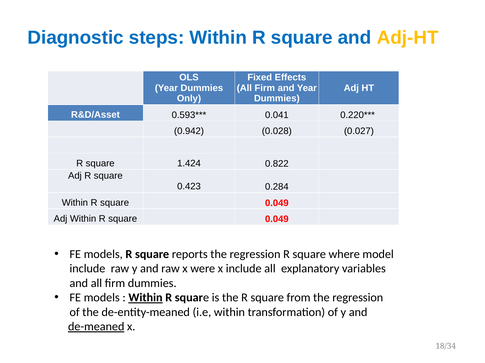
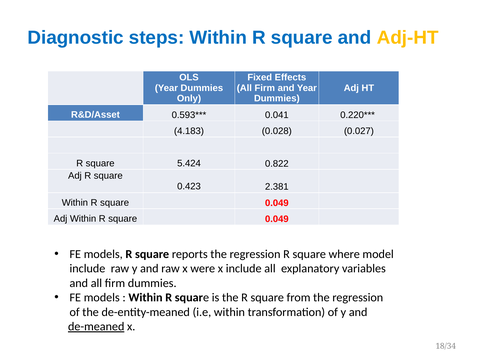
0.942: 0.942 -> 4.183 (189, 131)
1.424: 1.424 -> 5.424 (189, 164)
0.284: 0.284 -> 2.381 (277, 187)
Within underline: present -> none (146, 298)
